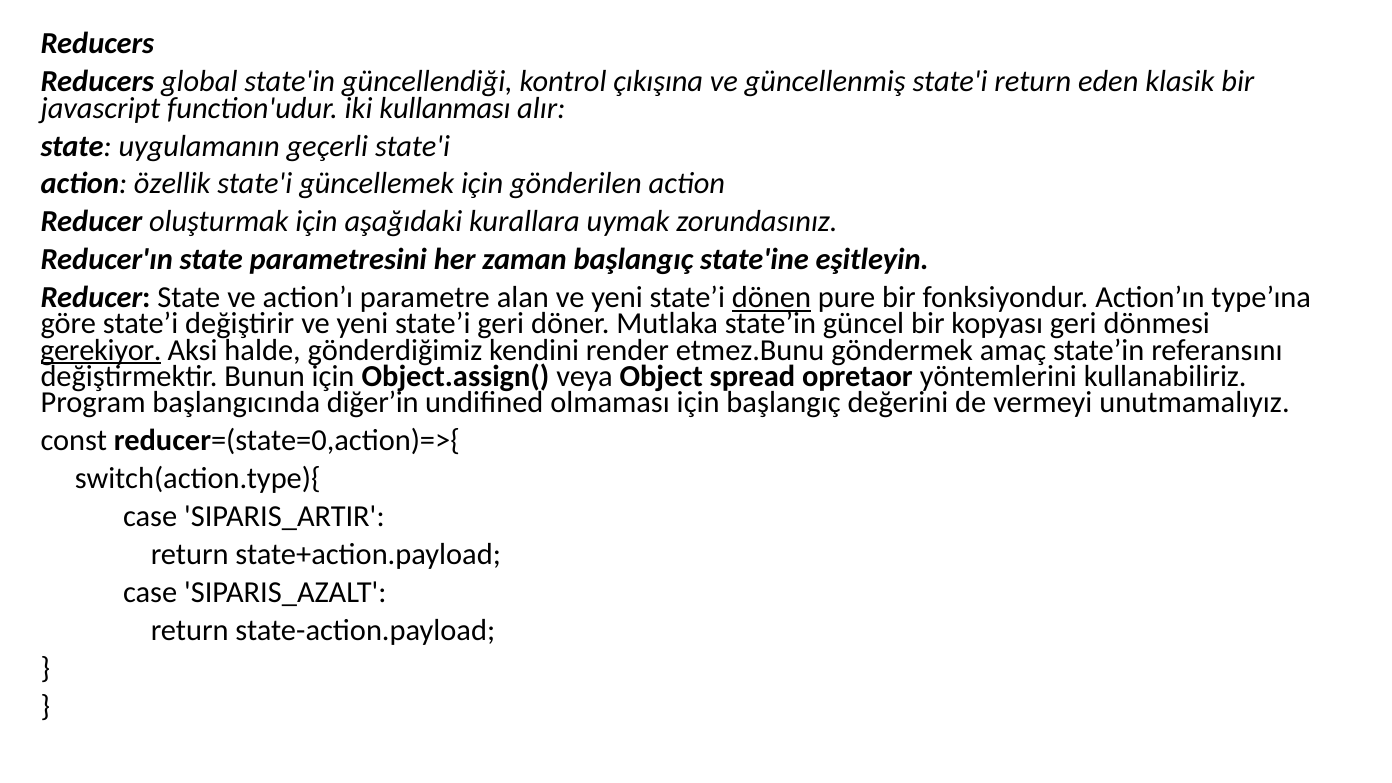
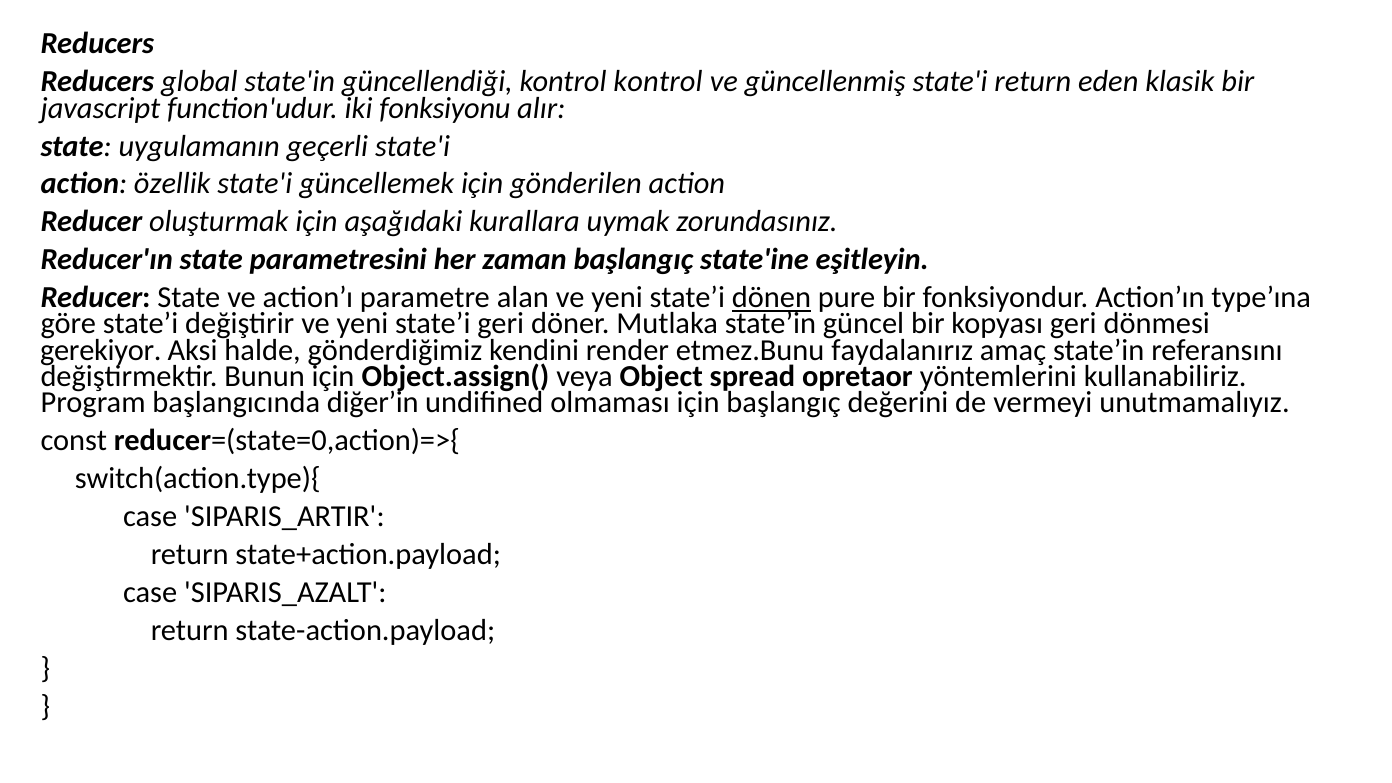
kontrol çıkışına: çıkışına -> kontrol (658, 82)
kullanması: kullanması -> fonksiyonu (445, 108)
gerekiyor underline: present -> none (101, 350)
göndermek: göndermek -> faydalanırız (902, 350)
